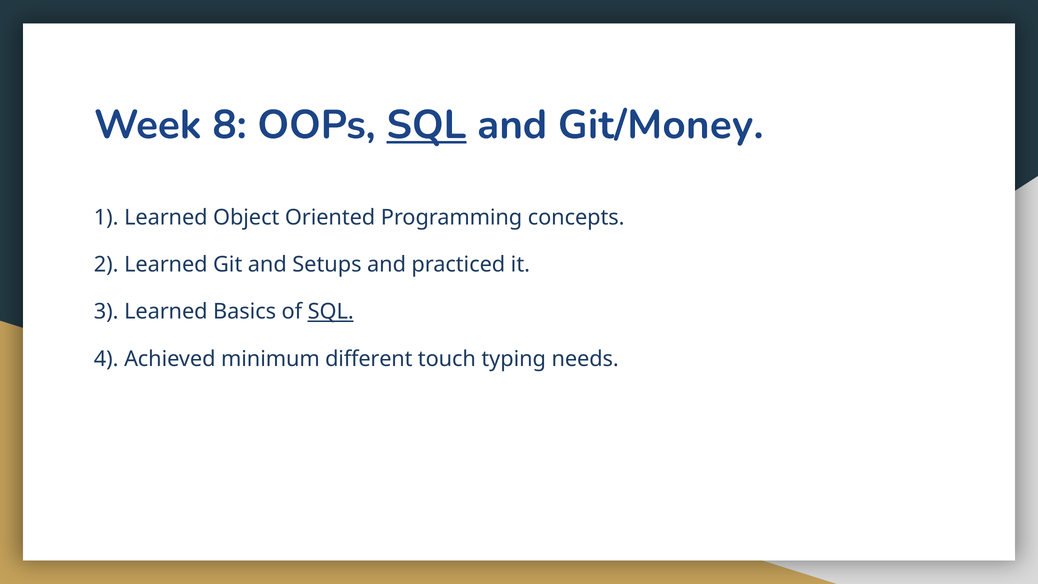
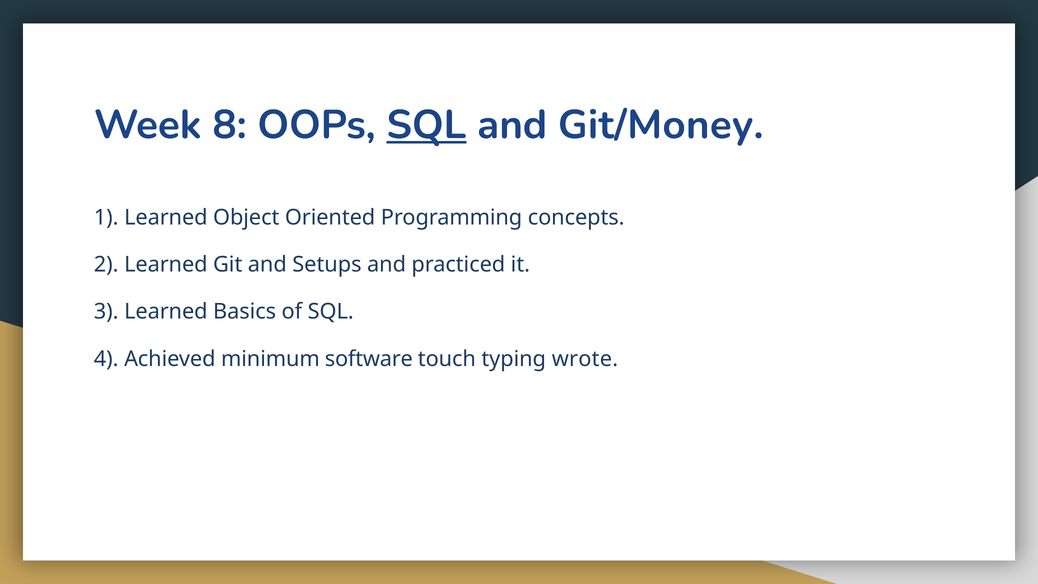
SQL underline: present -> none (331, 312)
different: different -> software (369, 359)
needs: needs -> wrote (585, 359)
